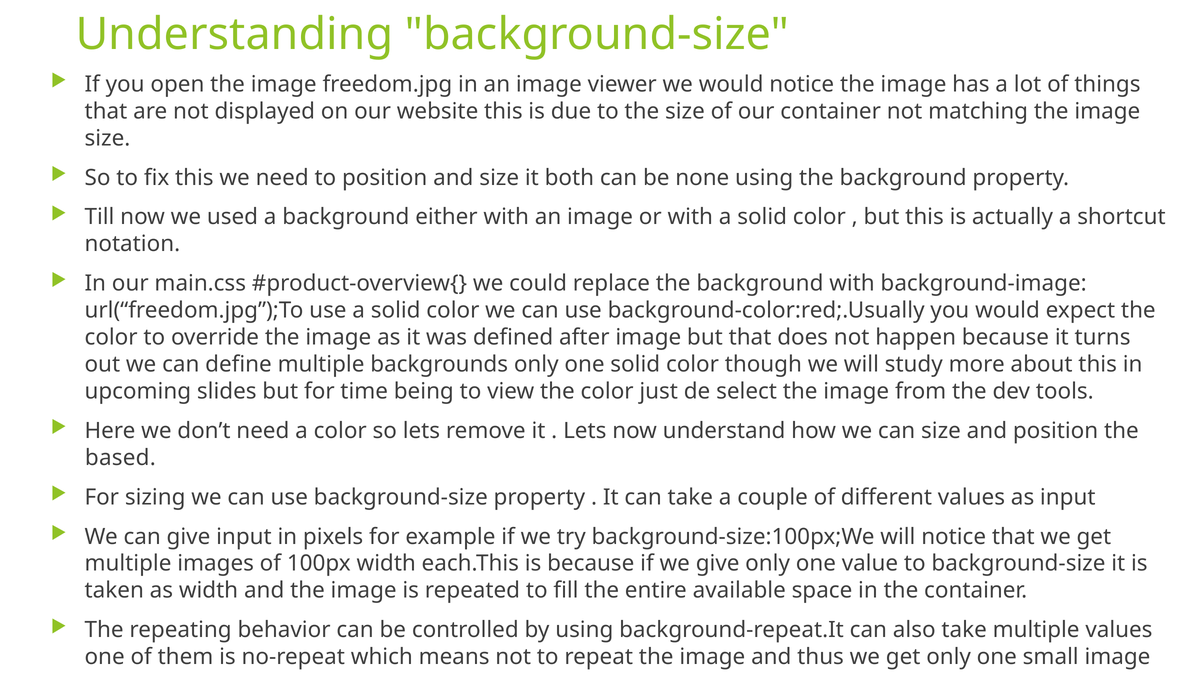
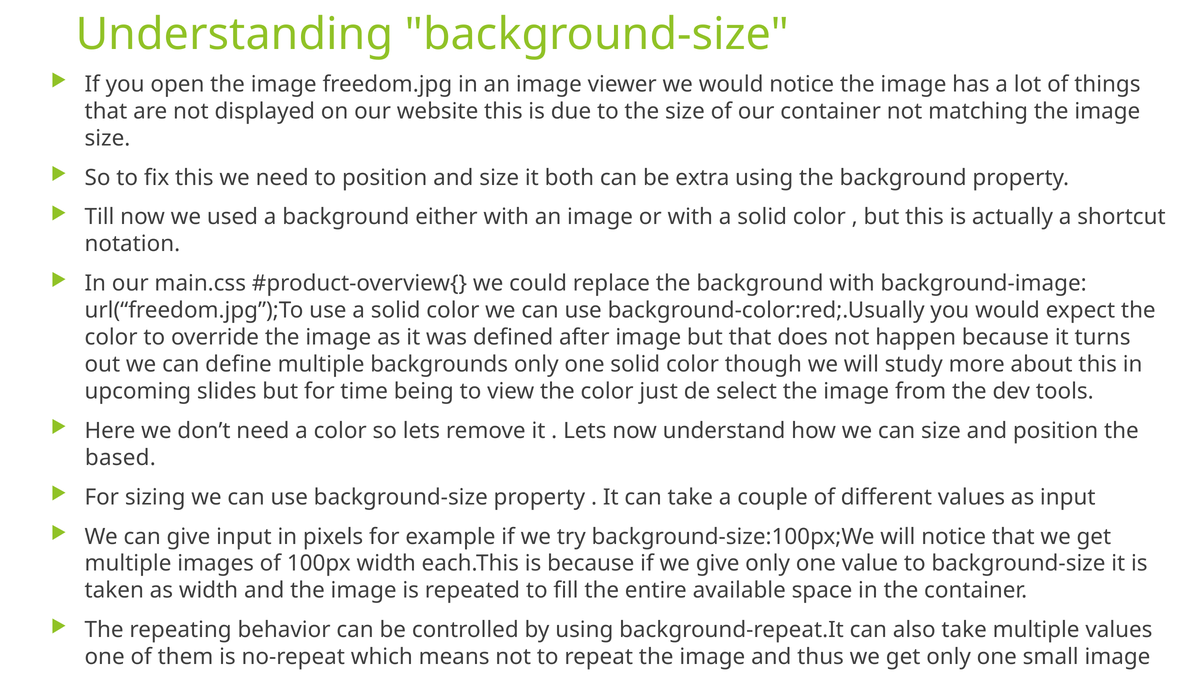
none: none -> extra (702, 178)
